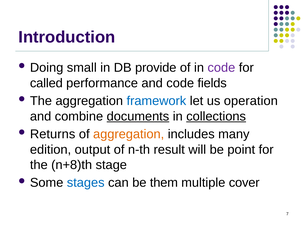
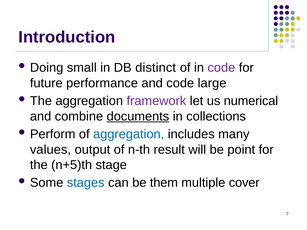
provide: provide -> distinct (156, 68)
called: called -> future (46, 83)
fields: fields -> large (212, 83)
framework colour: blue -> purple (156, 101)
operation: operation -> numerical (251, 101)
collections underline: present -> none (216, 116)
Returns: Returns -> Perform (53, 134)
aggregation colour: orange -> blue (129, 134)
edition: edition -> values (50, 150)
n+8)th: n+8)th -> n+5)th (72, 165)
